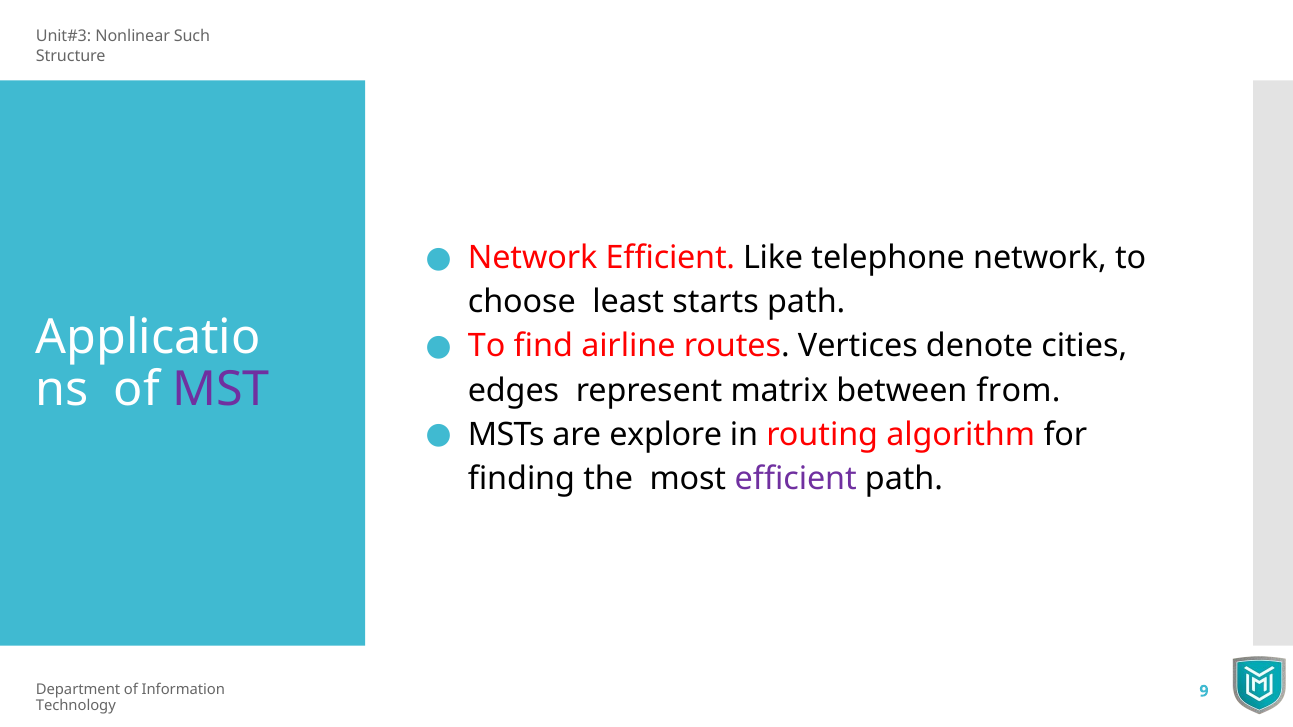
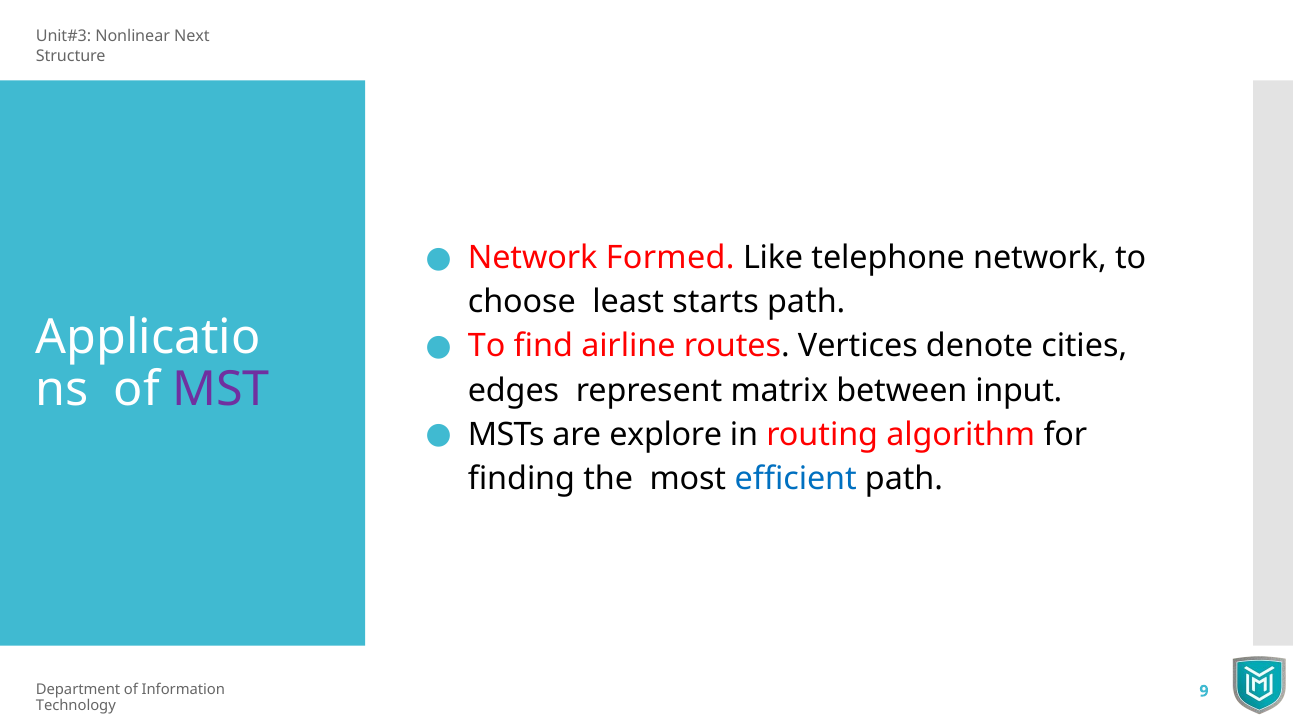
Such: Such -> Next (192, 36)
Network Eﬃcient: Eﬃcient -> Formed (670, 258)
from: from -> input (1019, 391)
eﬃcient colour: purple -> blue (796, 479)
